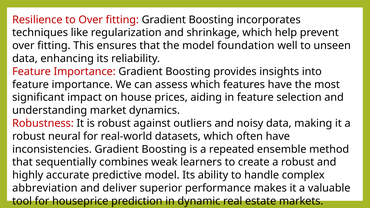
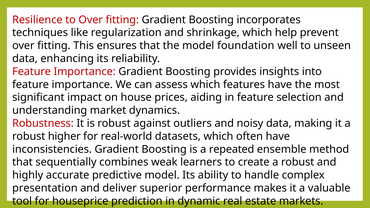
neural: neural -> higher (64, 136)
abbreviation: abbreviation -> presentation (45, 188)
